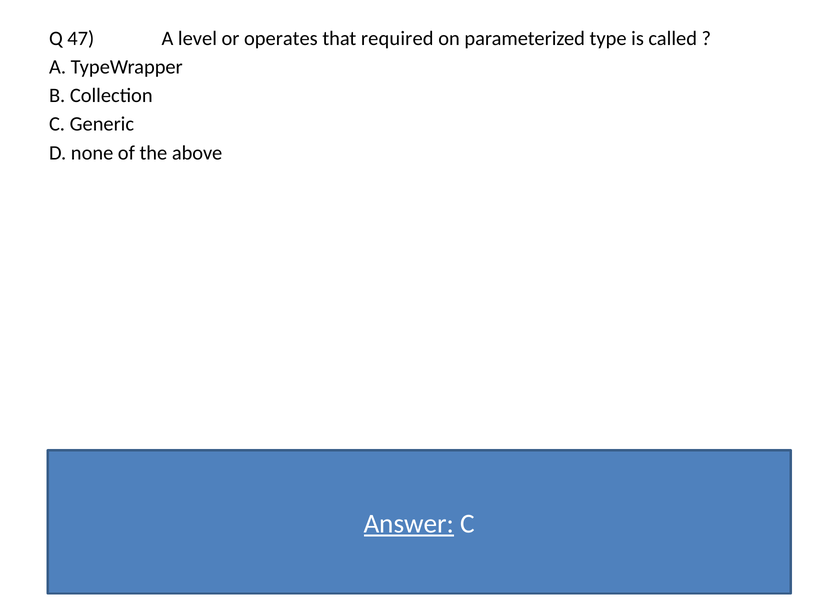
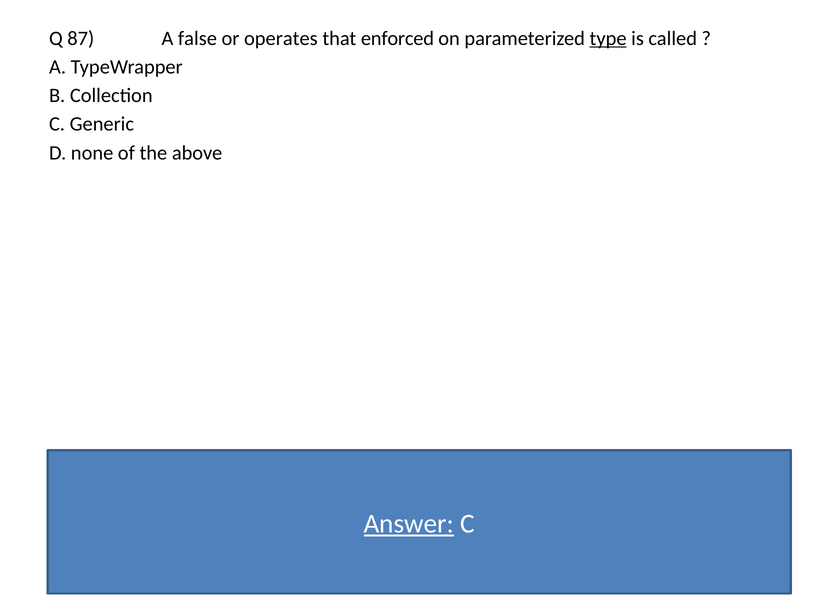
47: 47 -> 87 (81, 38)
level: level -> false (197, 38)
required: required -> enforced (397, 38)
type underline: none -> present (608, 38)
